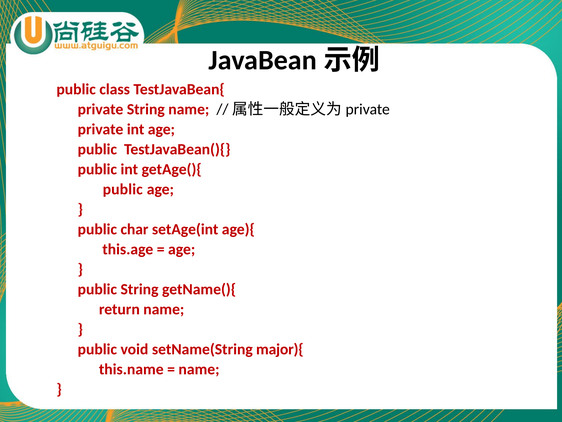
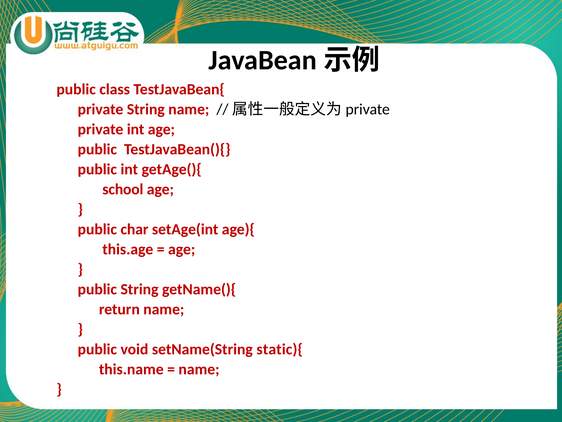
public: public -> school (123, 189)
major){: major){ -> static){ (280, 349)
